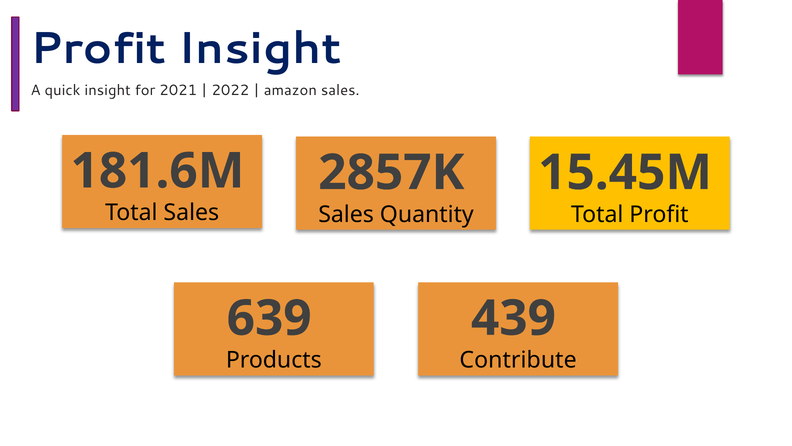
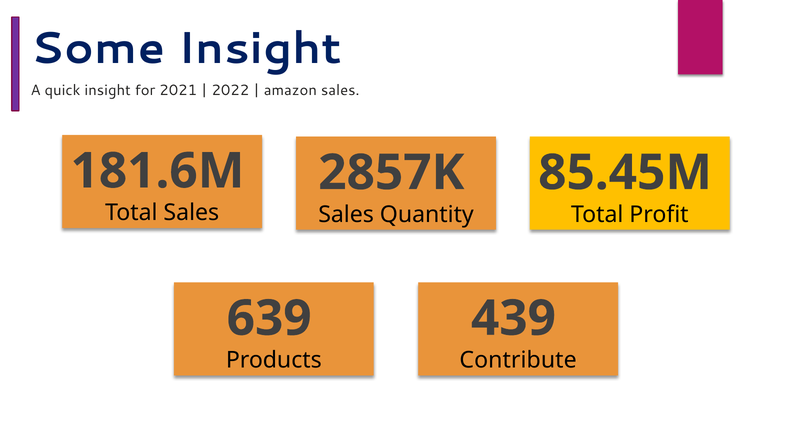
Profit: Profit -> Some (98, 48)
15.45M: 15.45M -> 85.45M (625, 173)
